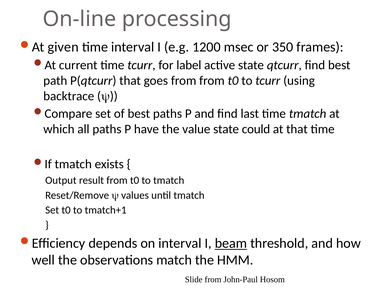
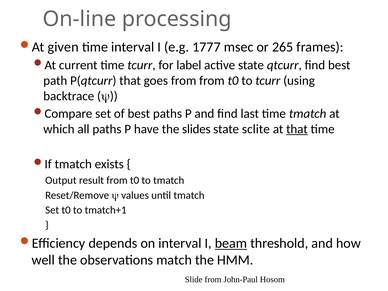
1200: 1200 -> 1777 (206, 47)
350: 350 -> 265 (283, 47)
value: value -> slides (196, 129)
could: could -> sclite (256, 129)
that underline: none -> present (297, 129)
